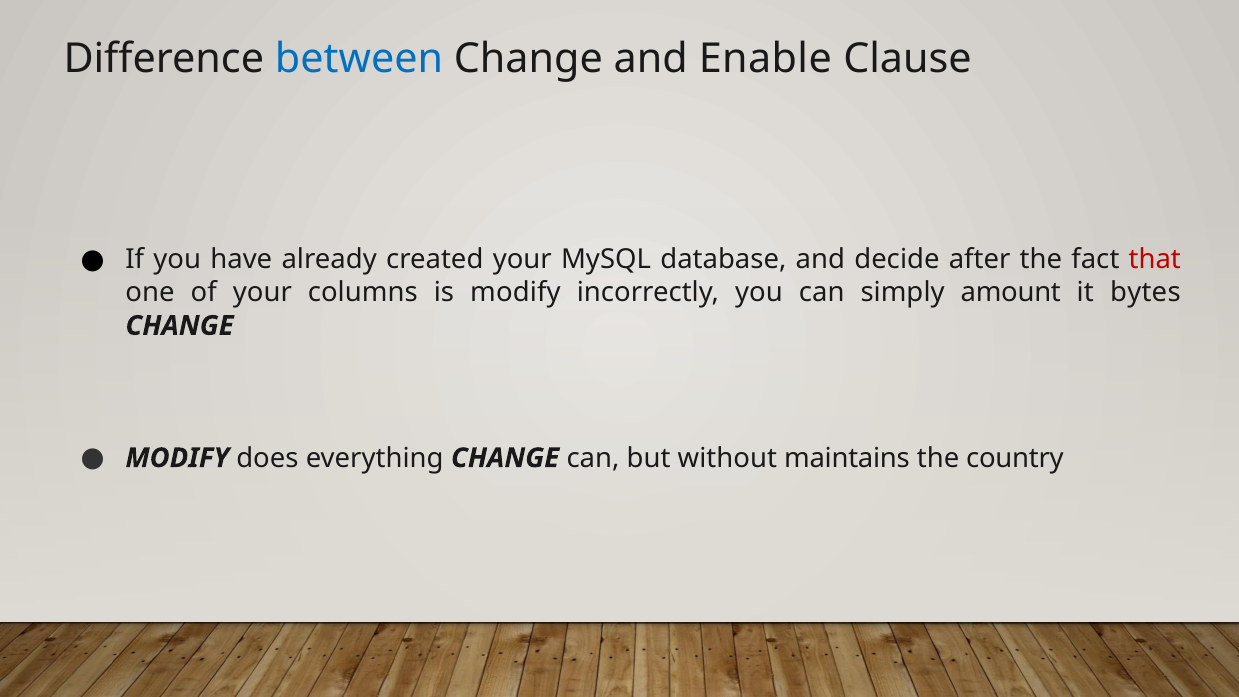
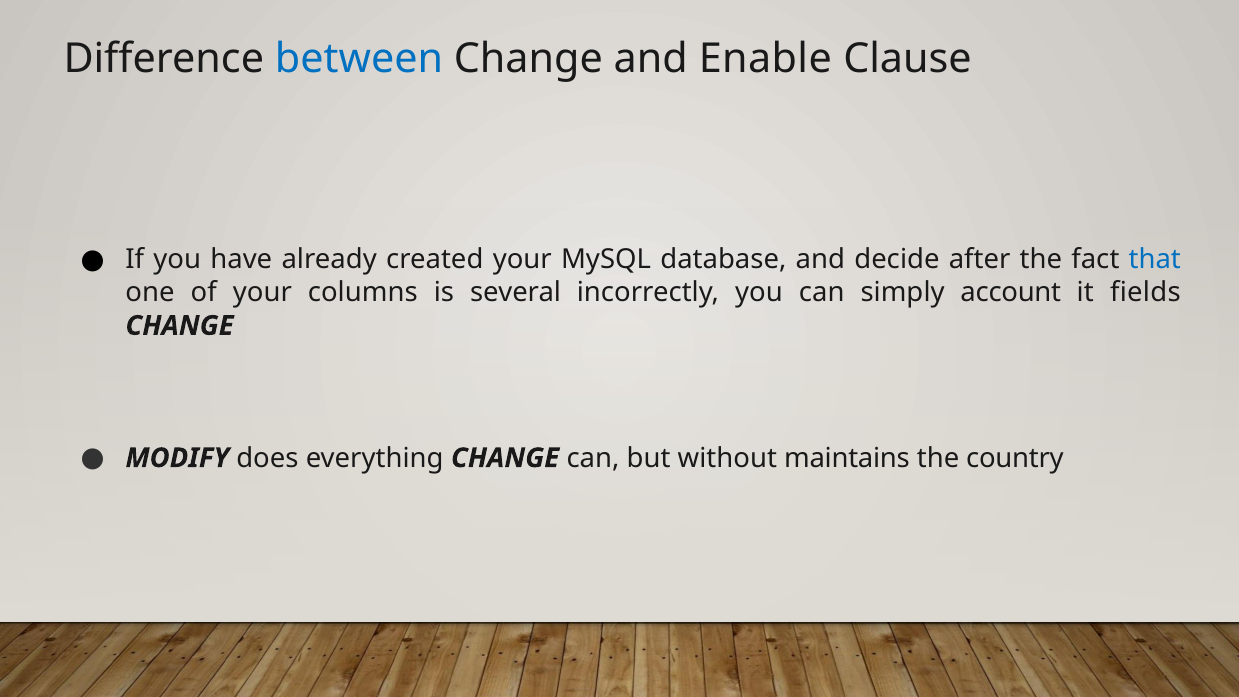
that colour: red -> blue (1155, 260)
is modify: modify -> several (516, 293)
amount: amount -> account (1011, 293)
bytes: bytes -> fields (1145, 293)
